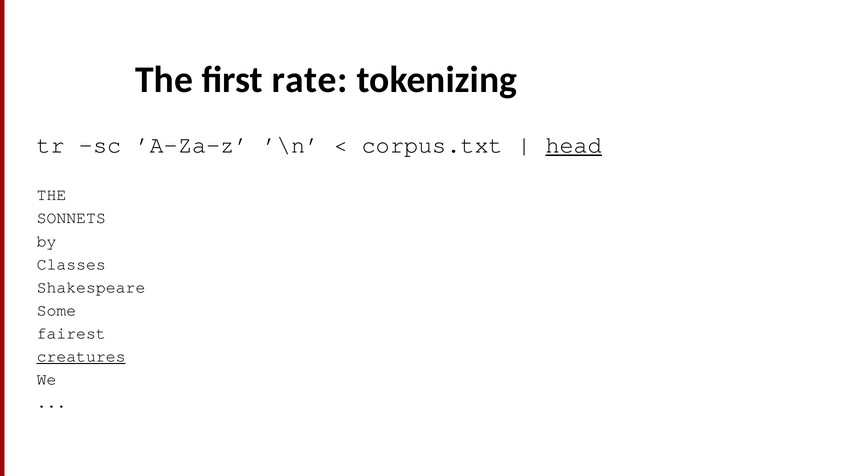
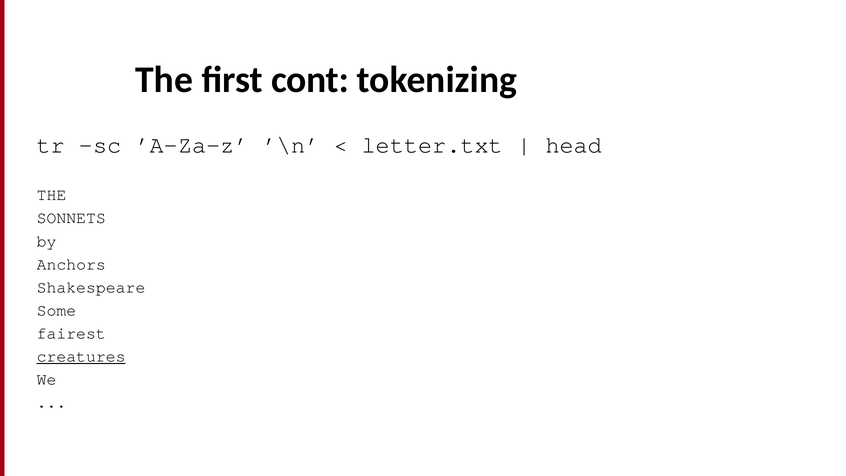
rate: rate -> cont (310, 80)
corpus.txt: corpus.txt -> letter.txt (432, 145)
head underline: present -> none (574, 145)
Classes: Classes -> Anchors (71, 264)
